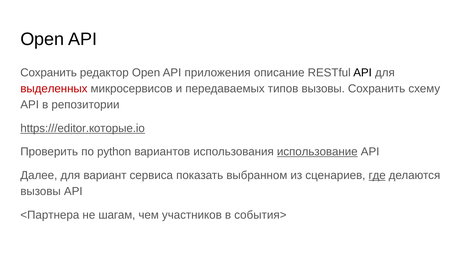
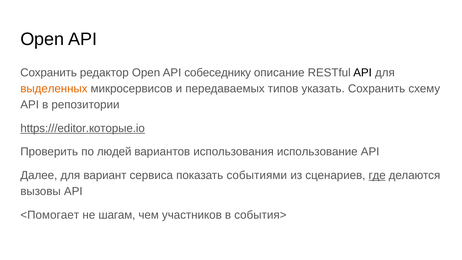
приложения: приложения -> собеседнику (218, 73)
выделенных colour: red -> orange (54, 89)
типов вызовы: вызовы -> указать (323, 89)
python: python -> людей (114, 152)
использование underline: present -> none (317, 152)
выбранном: выбранном -> событиями (257, 175)
<Партнера: <Партнера -> <Помогает (50, 215)
